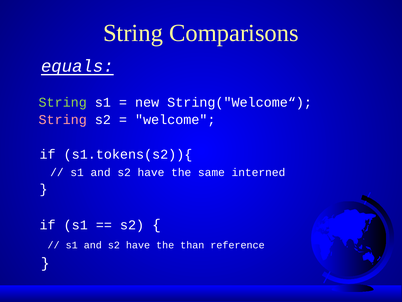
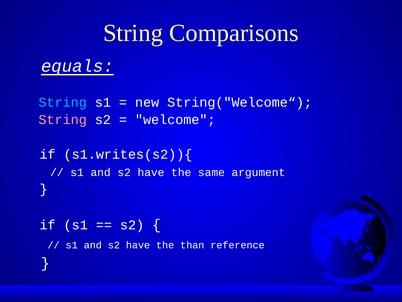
String colour: light green -> light blue (63, 102)
s1.tokens(s2)){: s1.tokens(s2)){ -> s1.writes(s2)){ (128, 154)
interned: interned -> argument (258, 172)
